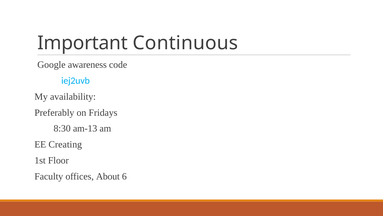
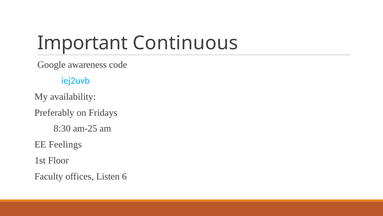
am-13: am-13 -> am-25 (85, 128)
Creating: Creating -> Feelings (65, 144)
About: About -> Listen (108, 176)
